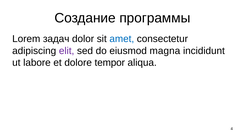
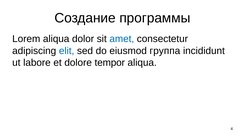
Lorem задач: задач -> aliqua (56, 39)
elit colour: purple -> blue (67, 51)
magna: magna -> группа (165, 51)
